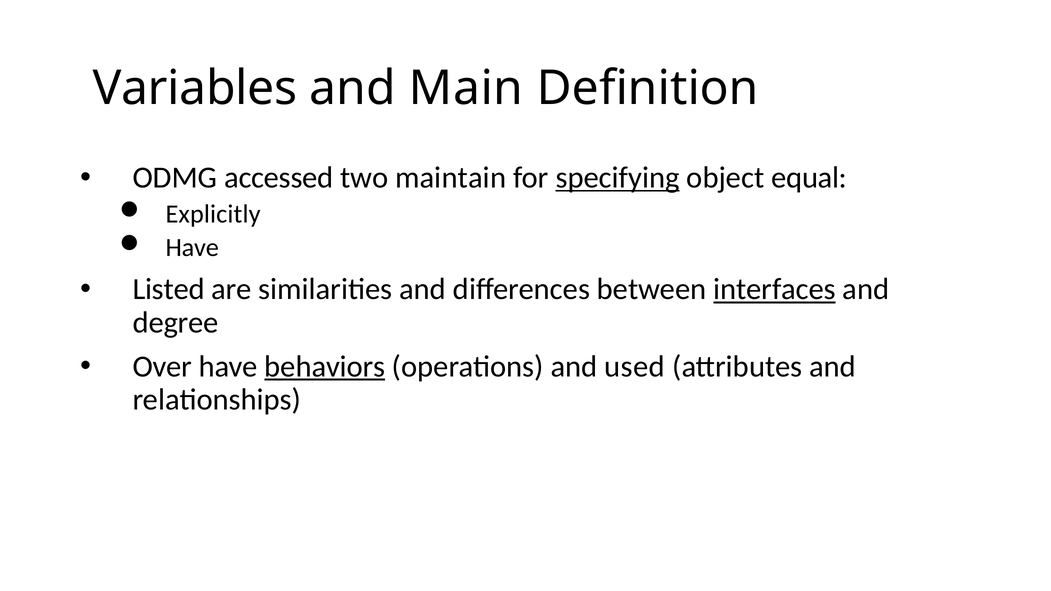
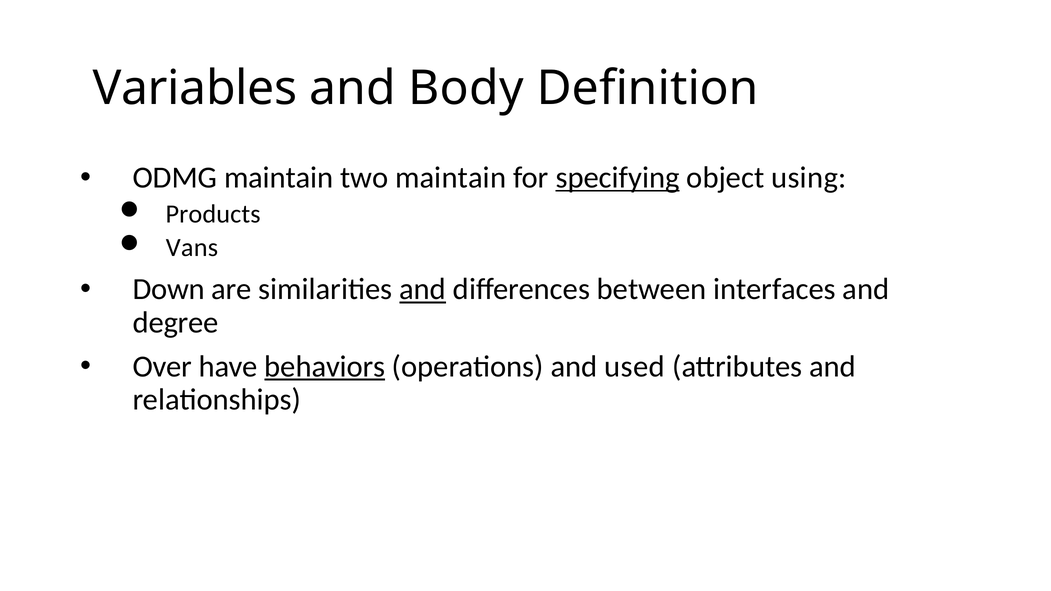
Main: Main -> Body (466, 88)
ODMG accessed: accessed -> maintain (279, 178)
equal: equal -> using (809, 178)
Explicitly: Explicitly -> Products (213, 214)
Have: Have -> Vans (192, 248)
Listed: Listed -> Down (169, 289)
and underline: none -> present (423, 289)
interfaces underline: present -> none (775, 289)
